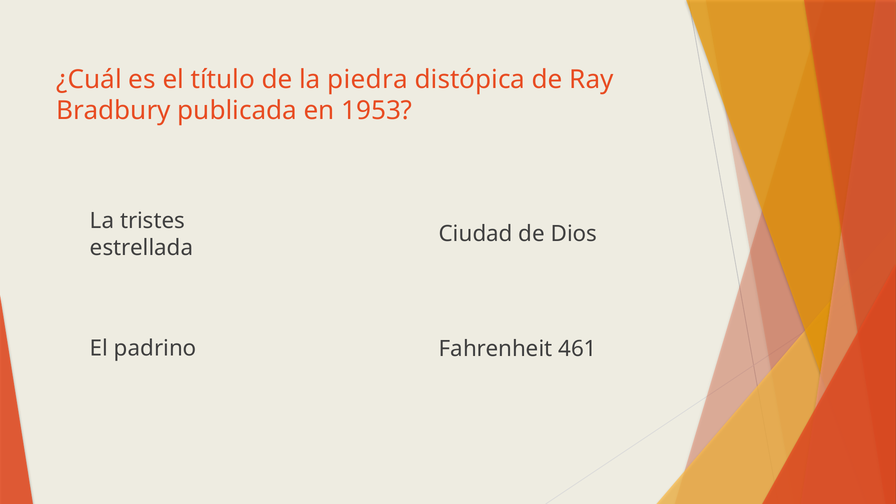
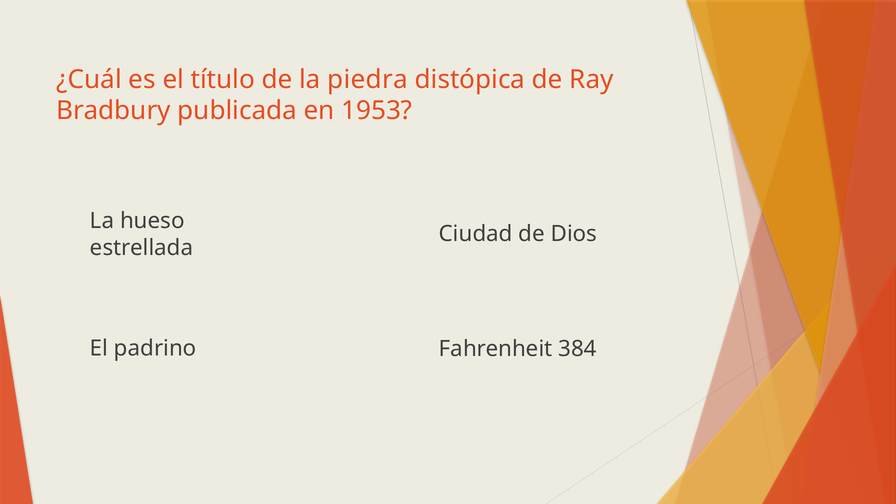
tristes: tristes -> hueso (152, 221)
461: 461 -> 384 (577, 349)
